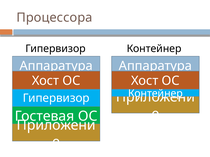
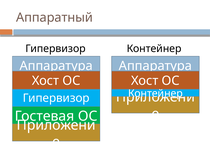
Процессора: Процессора -> Аппаратный (54, 18)
